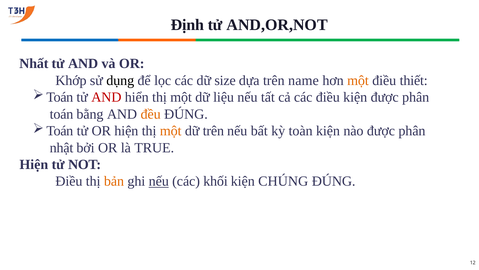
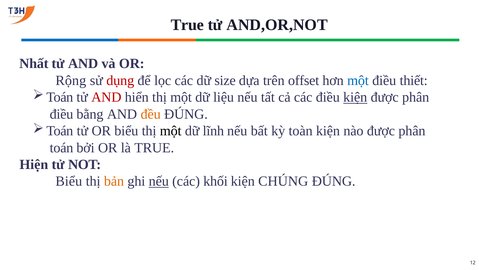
Định: Định -> True (187, 25)
Khớp: Khớp -> Rộng (71, 80)
dụng colour: black -> red (120, 80)
name: name -> offset (304, 80)
một colour: orange -> blue (358, 80)
kiện underline: none -> present (355, 97)
toán: toán -> điều (61, 114)
OR hiện: hiện -> biểu (126, 131)
một colour: orange -> black (171, 131)
dữ trên: trên -> lĩnh (213, 131)
nhật: nhật -> toán (61, 147)
Điều: Điều -> Biểu (69, 181)
